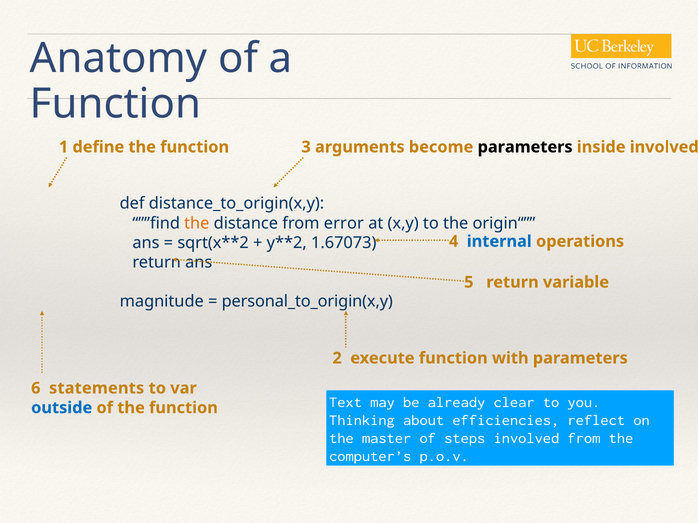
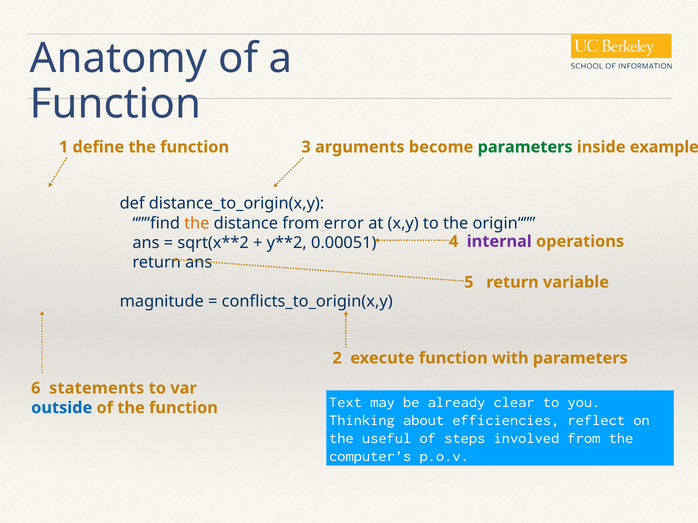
parameters colour: black -> green (525, 147)
inside involved: involved -> example (664, 147)
1.67073: 1.67073 -> 0.00051 (344, 243)
internal colour: blue -> purple (499, 242)
personal_to_origin(x,y: personal_to_origin(x,y -> conflicts_to_origin(x,y (307, 302)
master: master -> useful (387, 438)
